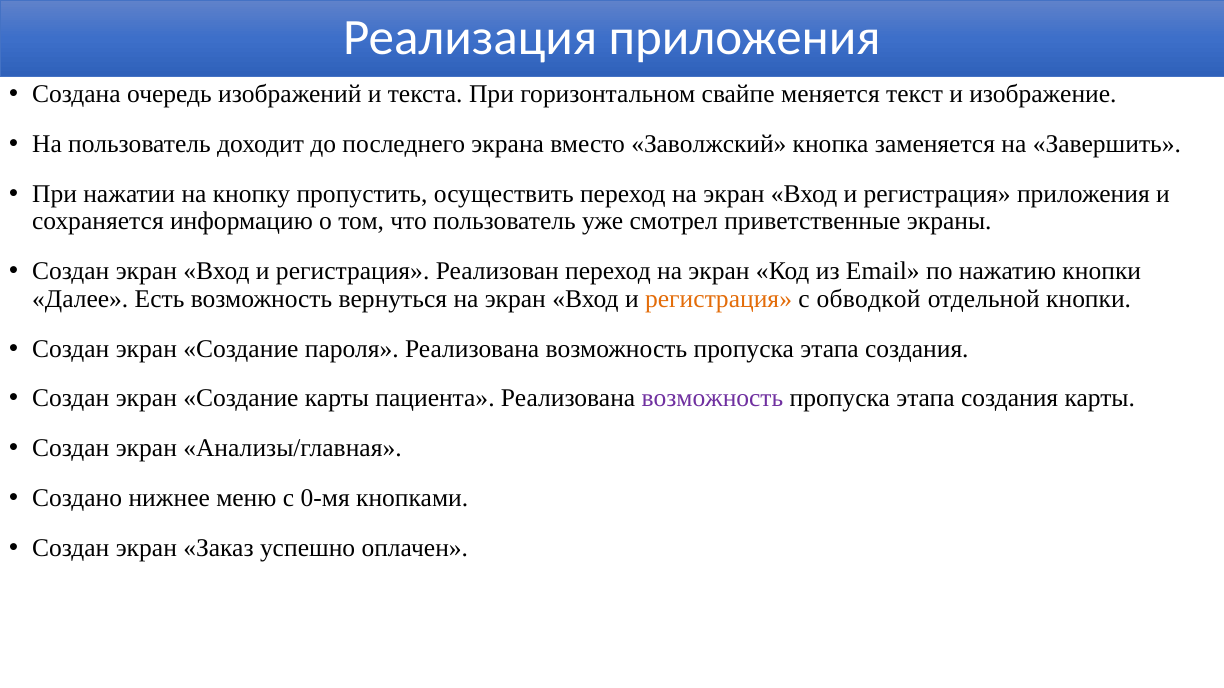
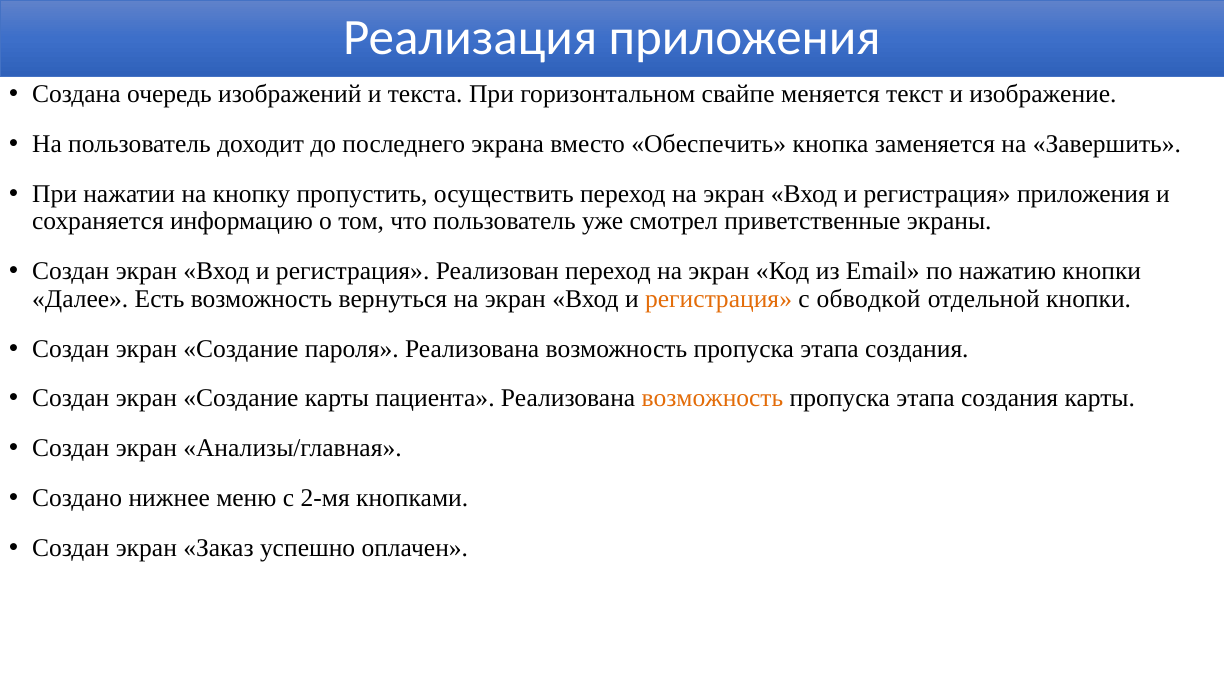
Заволжский: Заволжский -> Обеспечить (709, 144)
возможность colour: purple -> orange (712, 399)
0-мя: 0-мя -> 2-мя (325, 499)
